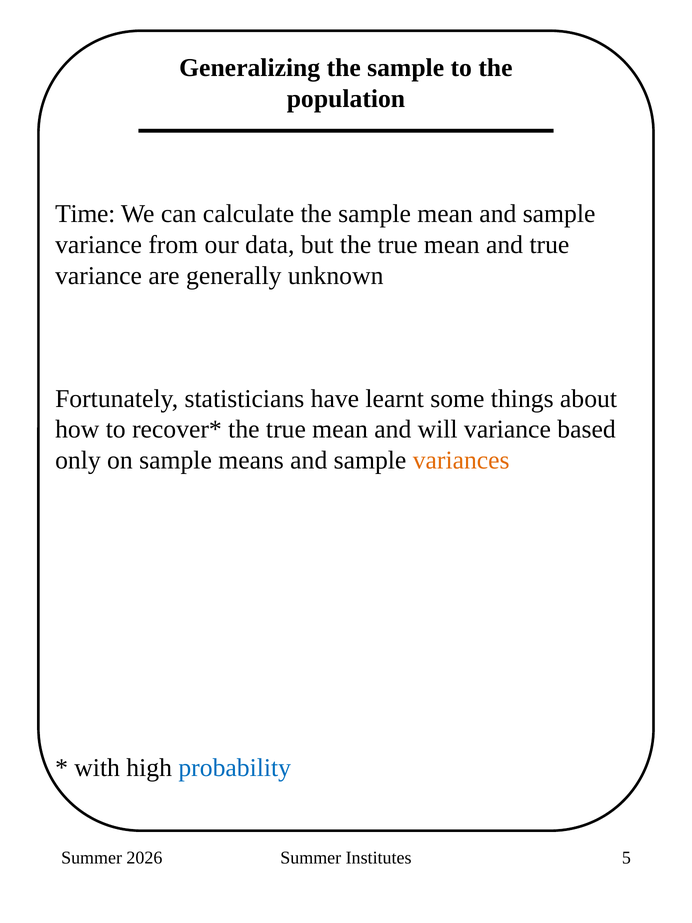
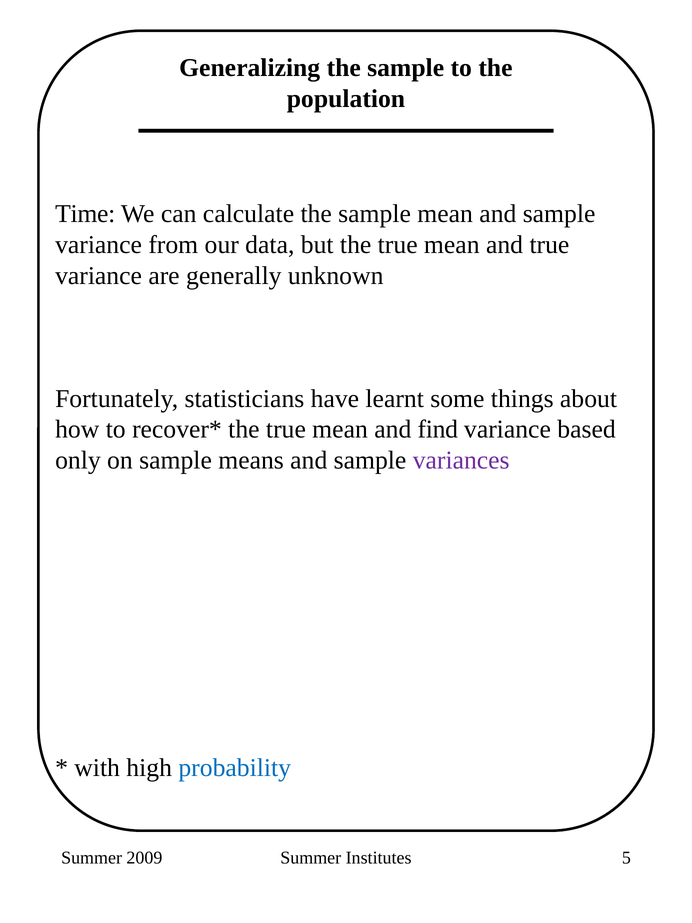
will: will -> find (438, 429)
variances colour: orange -> purple (461, 460)
2026: 2026 -> 2009 (144, 857)
